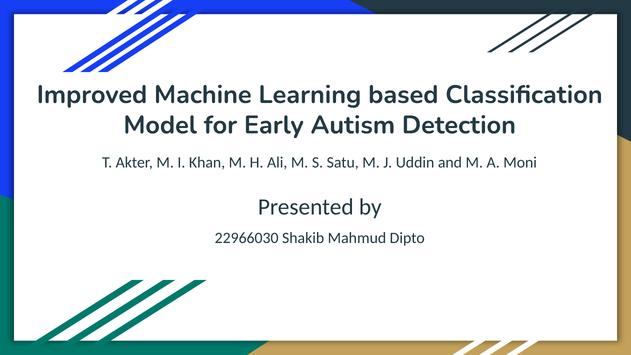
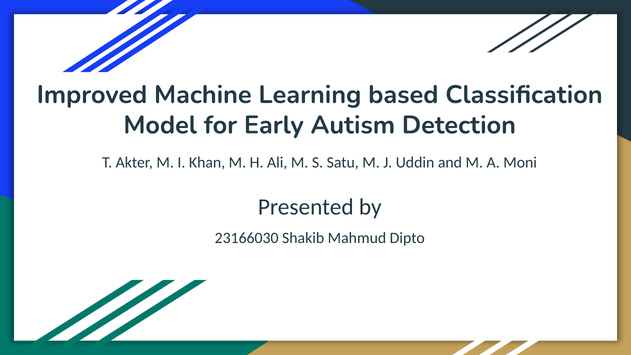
22966030: 22966030 -> 23166030 (247, 238)
